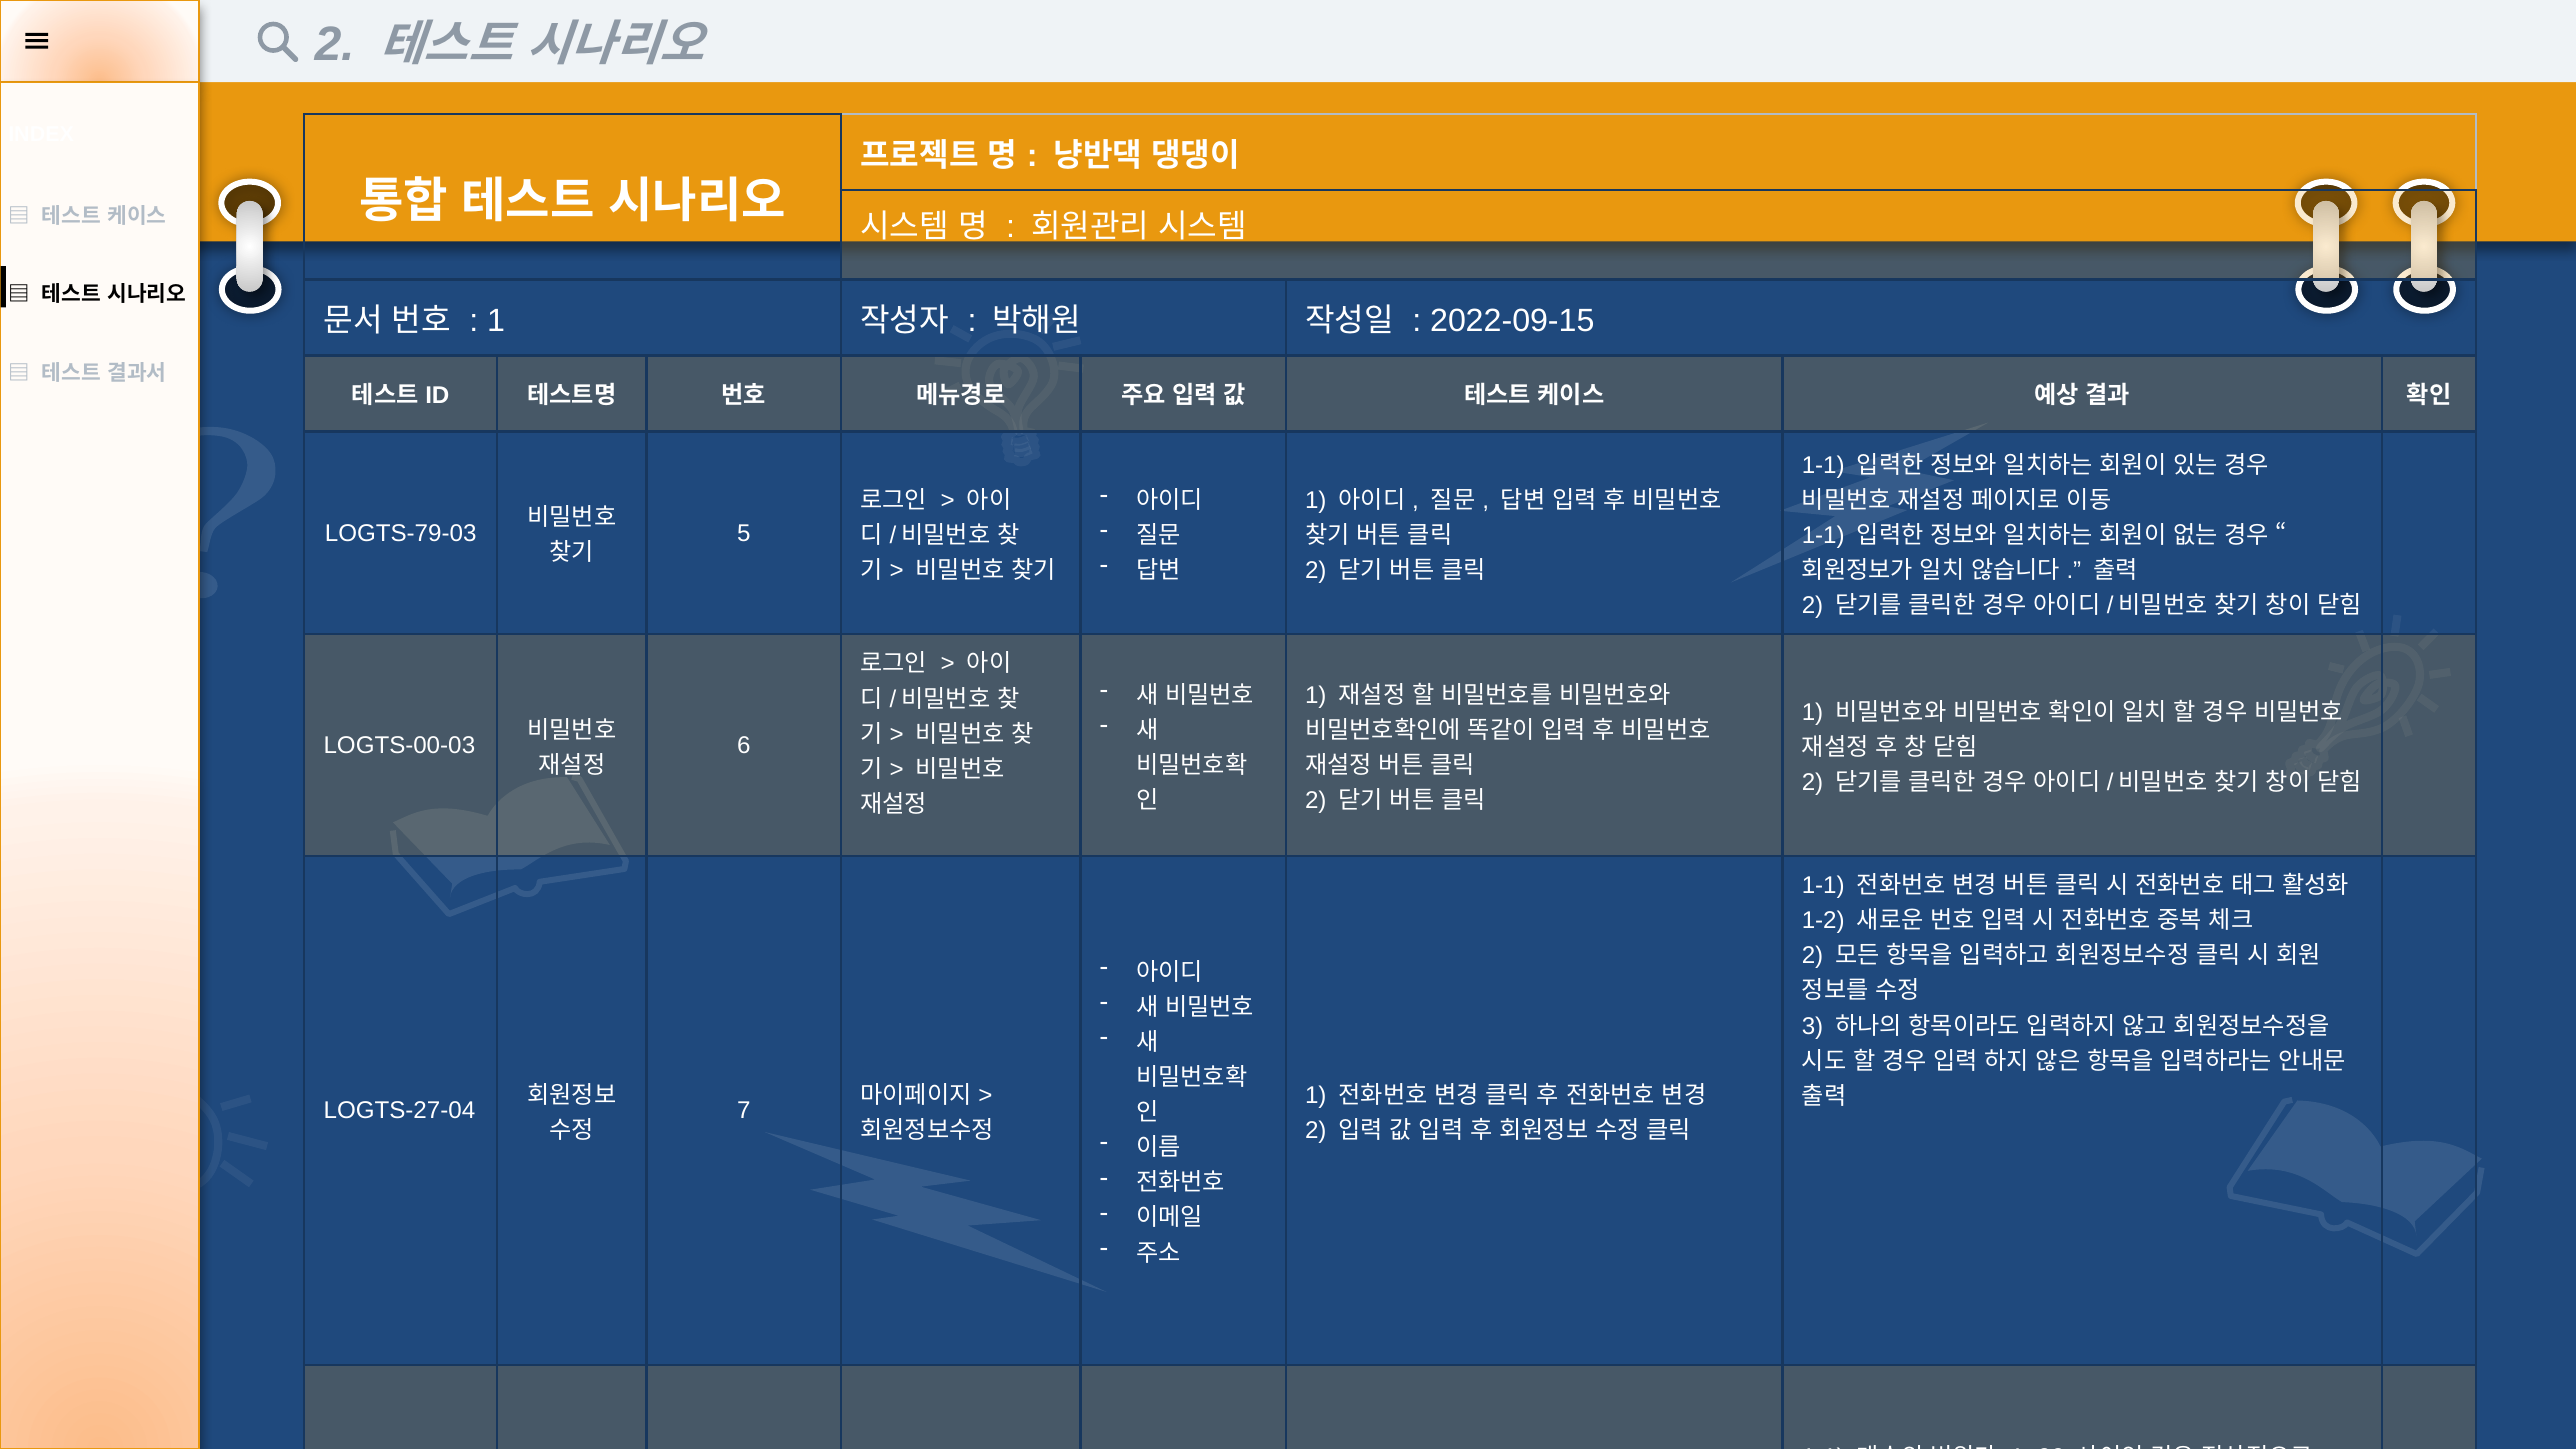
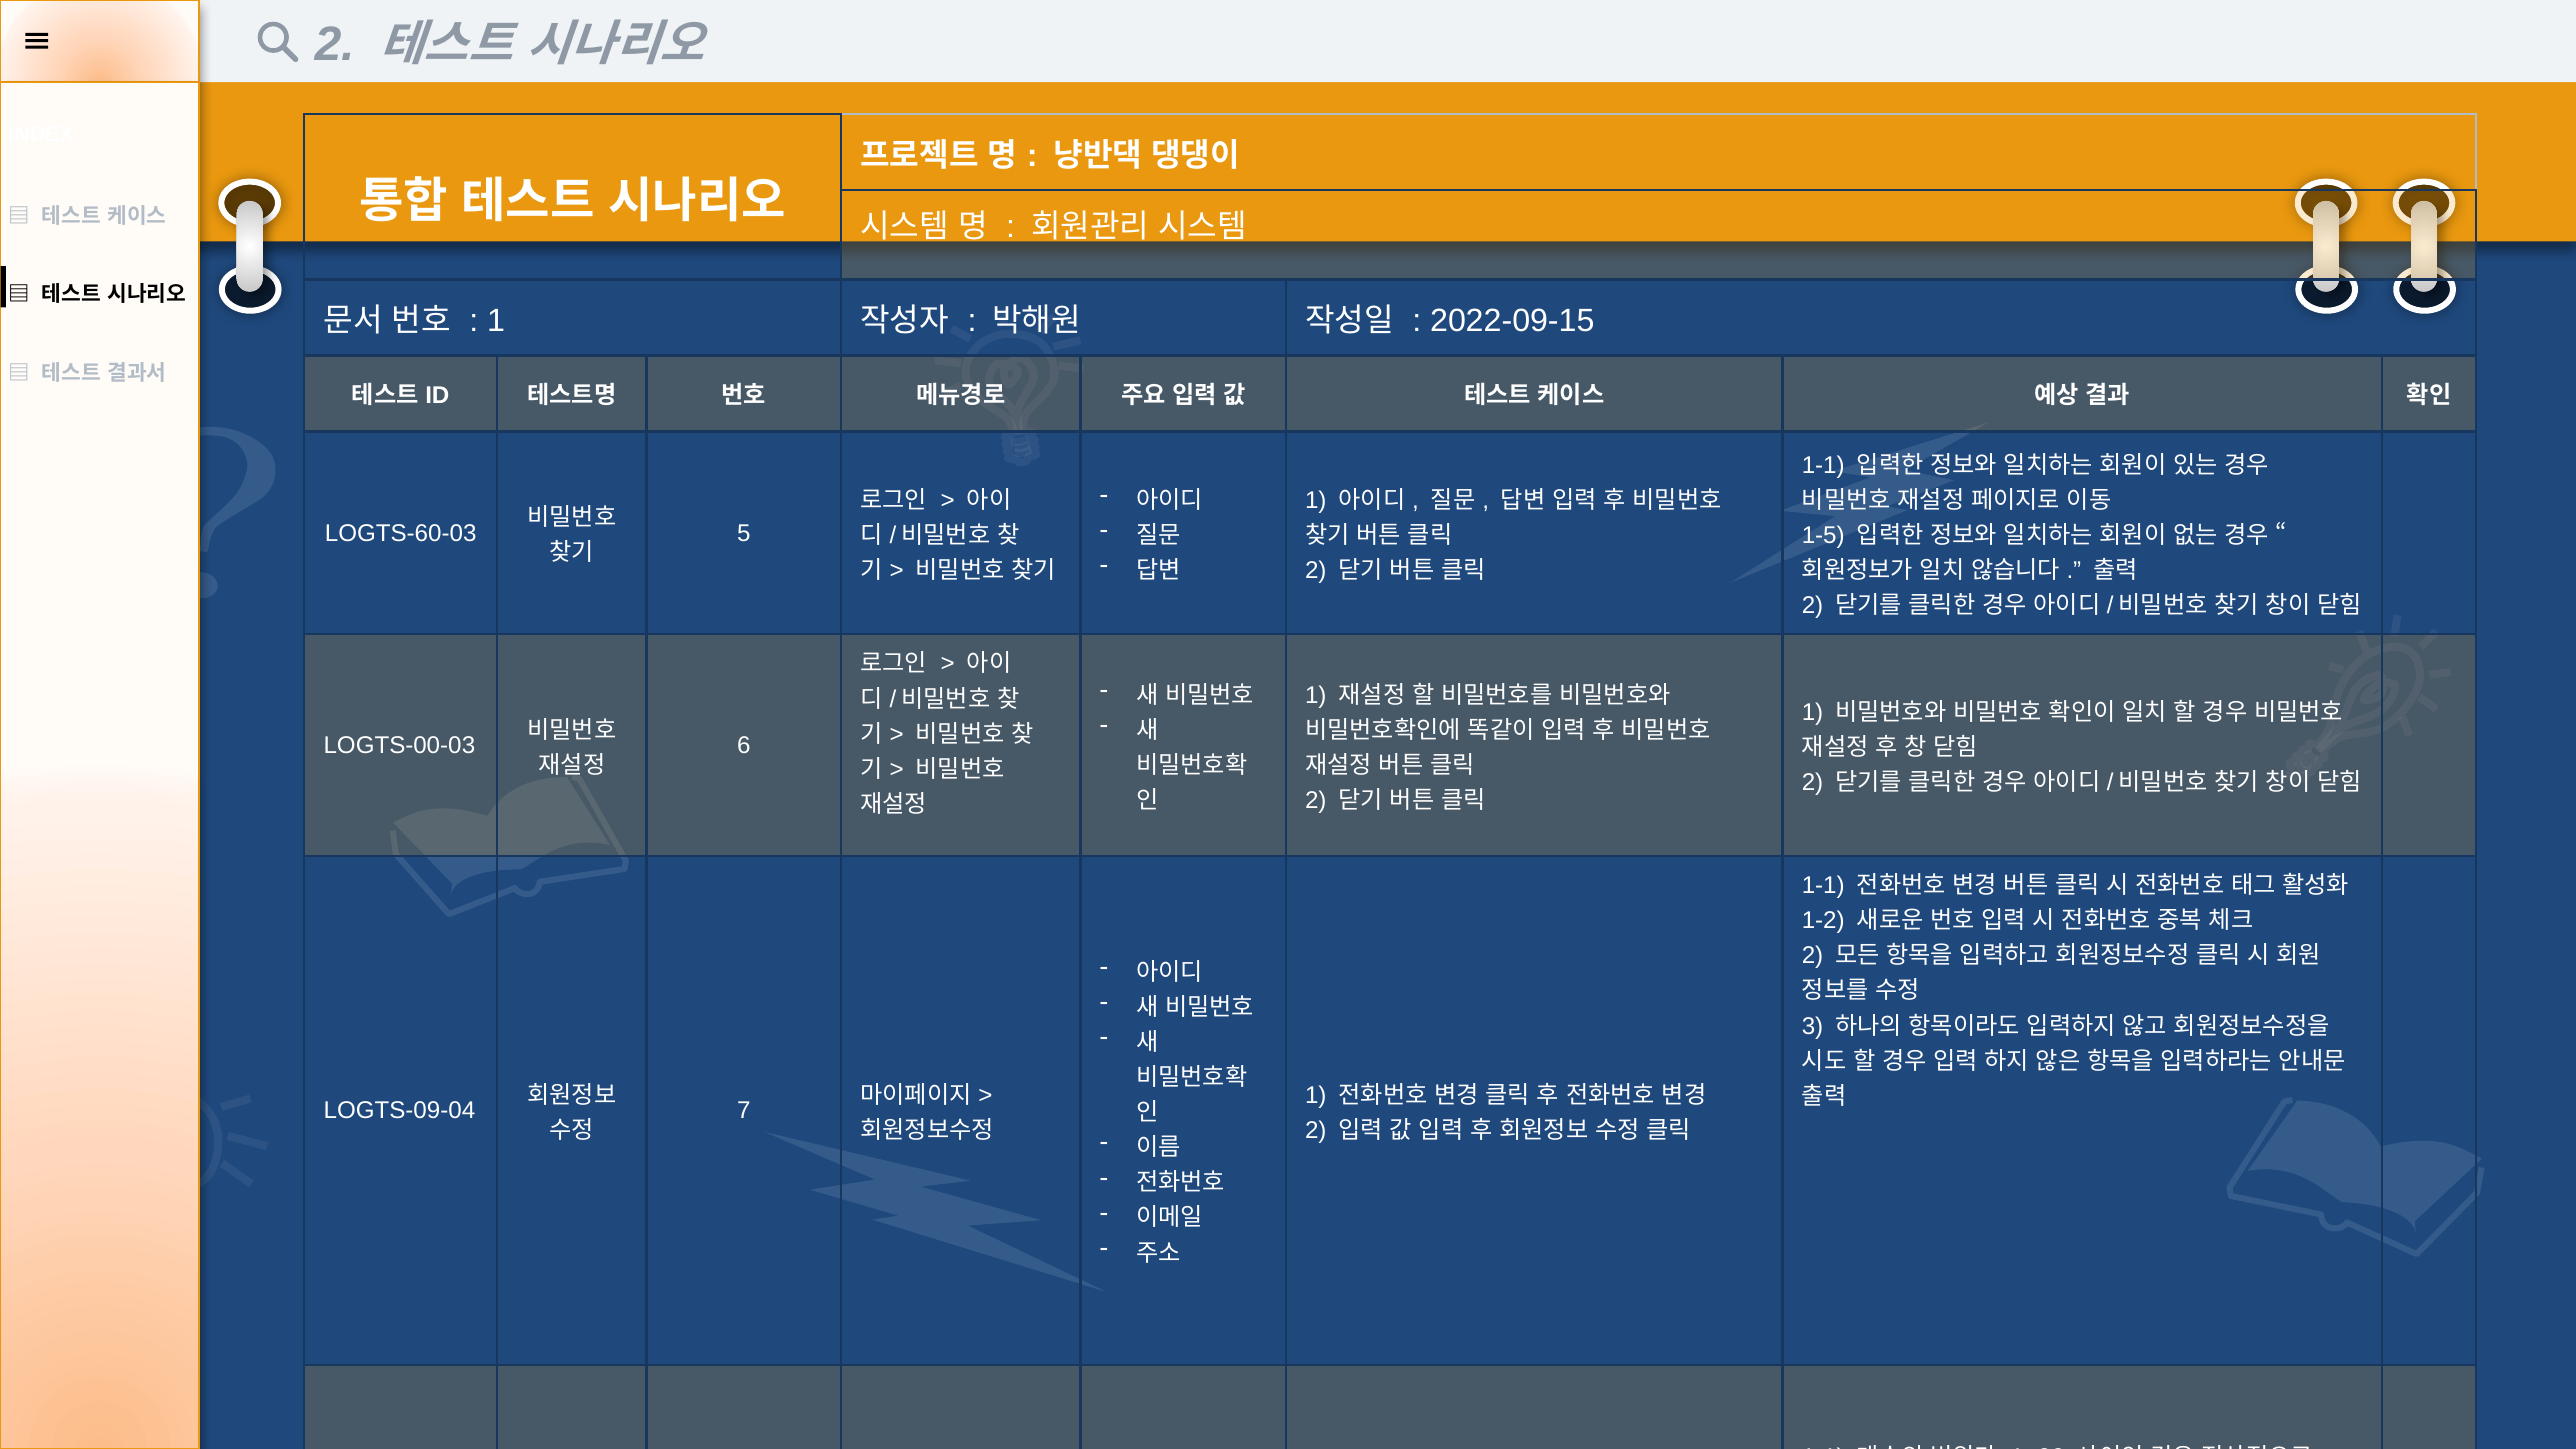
LOGTS-79-03: LOGTS-79-03 -> LOGTS-60-03 (401, 533)
1-1: 1-1 -> 1-5 (1823, 535)
LOGTS-27-04: LOGTS-27-04 -> LOGTS-09-04 (399, 1111)
